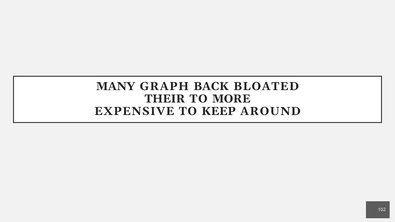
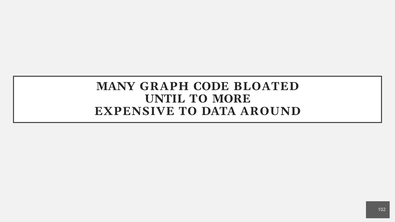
BACK: BACK -> CODE (211, 86)
THEIR: THEIR -> UNTIL (165, 99)
KEEP: KEEP -> DATA (219, 111)
